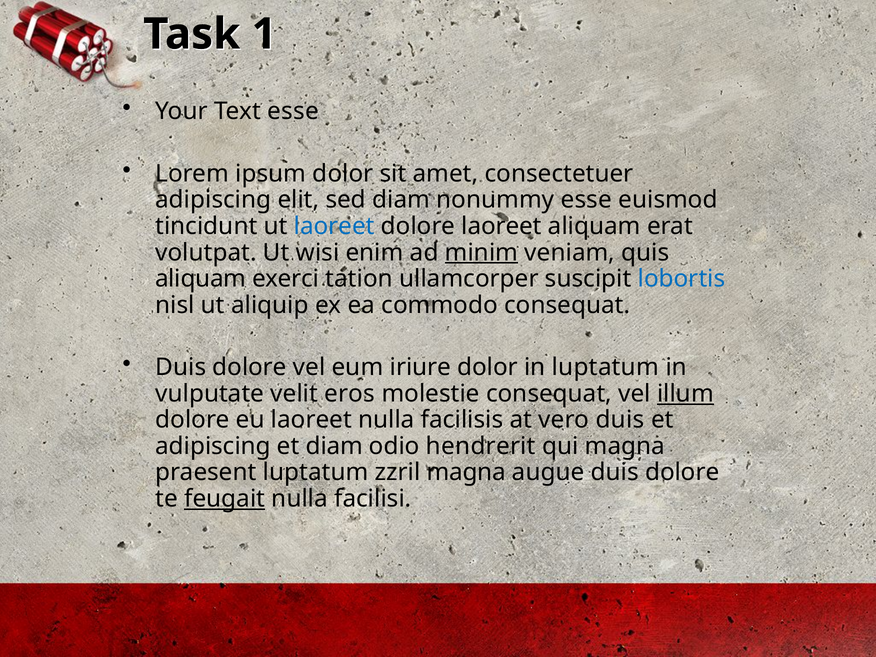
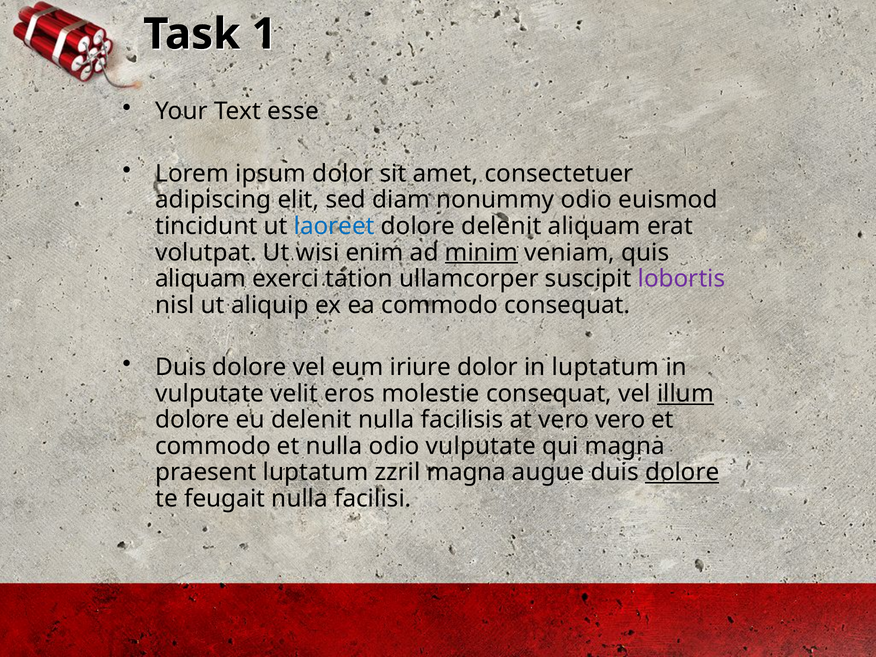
nonummy esse: esse -> odio (586, 200)
dolore laoreet: laoreet -> delenit (501, 226)
lobortis colour: blue -> purple (682, 279)
eu laoreet: laoreet -> delenit (311, 420)
vero duis: duis -> vero (620, 420)
adipiscing: adipiscing -> commodo (213, 446)
et diam: diam -> nulla (334, 446)
odio hendrerit: hendrerit -> vulputate (481, 446)
dolore underline: none -> present (682, 472)
feugait underline: present -> none (225, 499)
